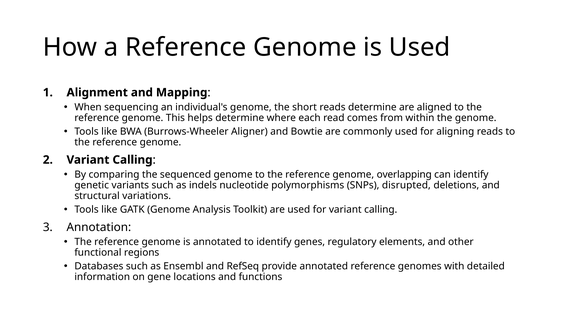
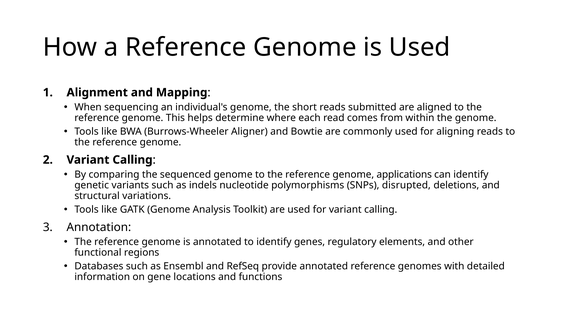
reads determine: determine -> submitted (372, 107)
overlapping: overlapping -> applications (404, 174)
